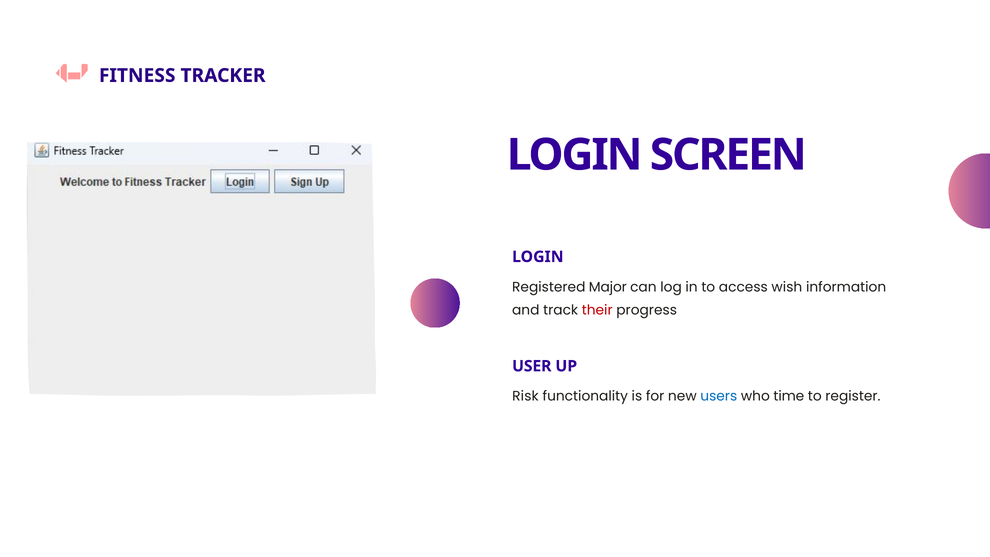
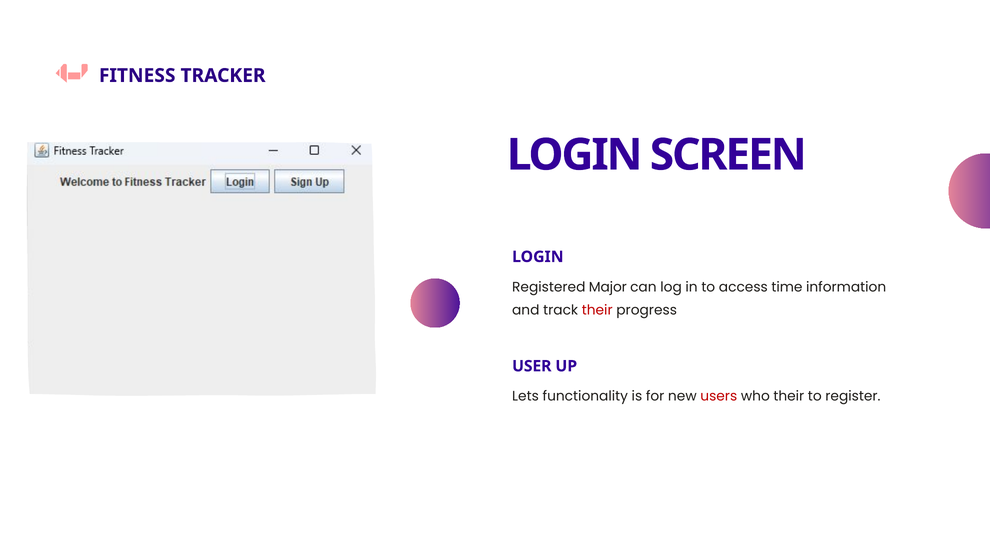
wish: wish -> time (787, 287)
Risk: Risk -> Lets (525, 396)
users colour: blue -> red (719, 396)
who time: time -> their (789, 396)
